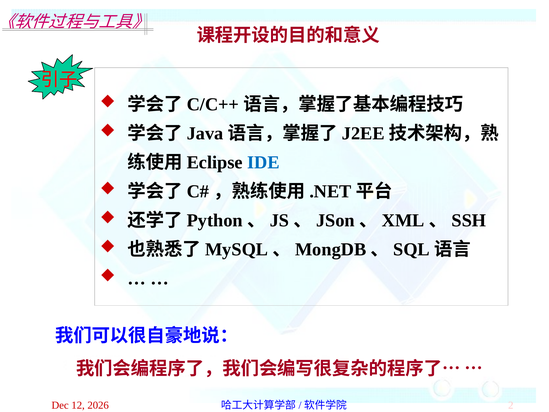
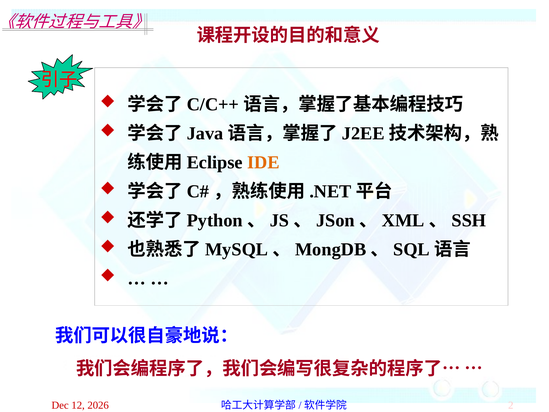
IDE colour: blue -> orange (263, 162)
